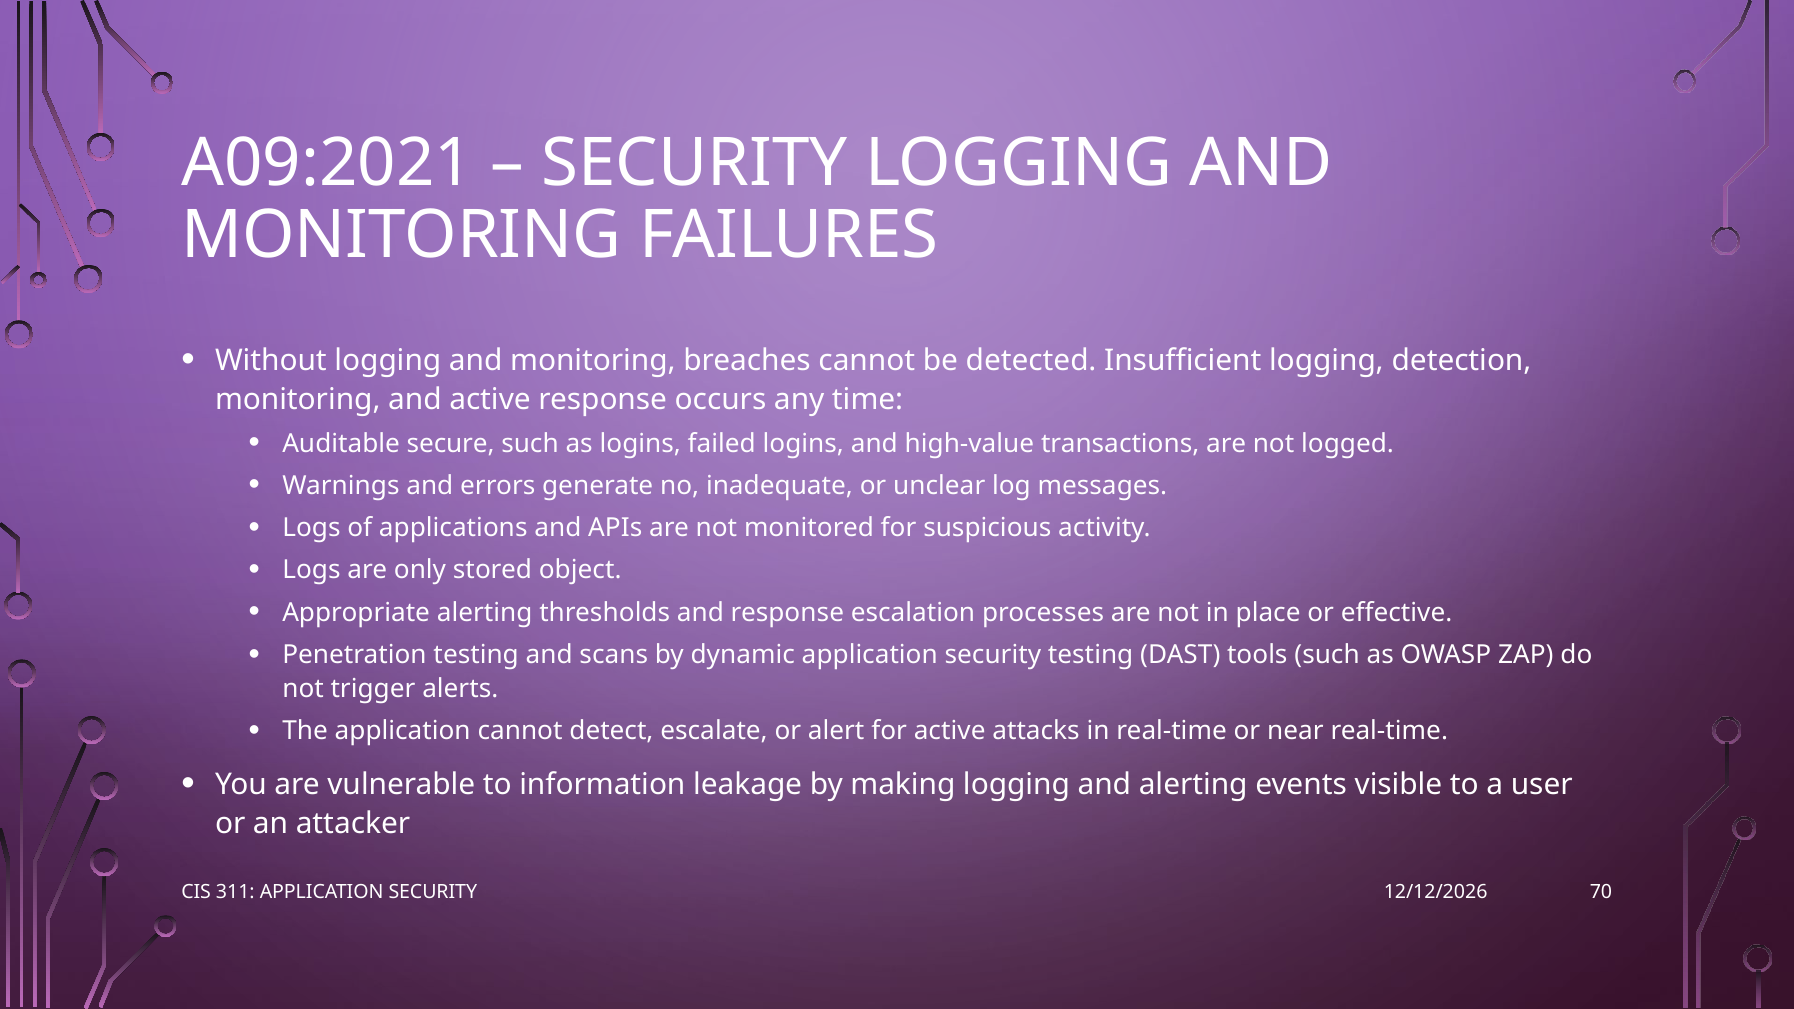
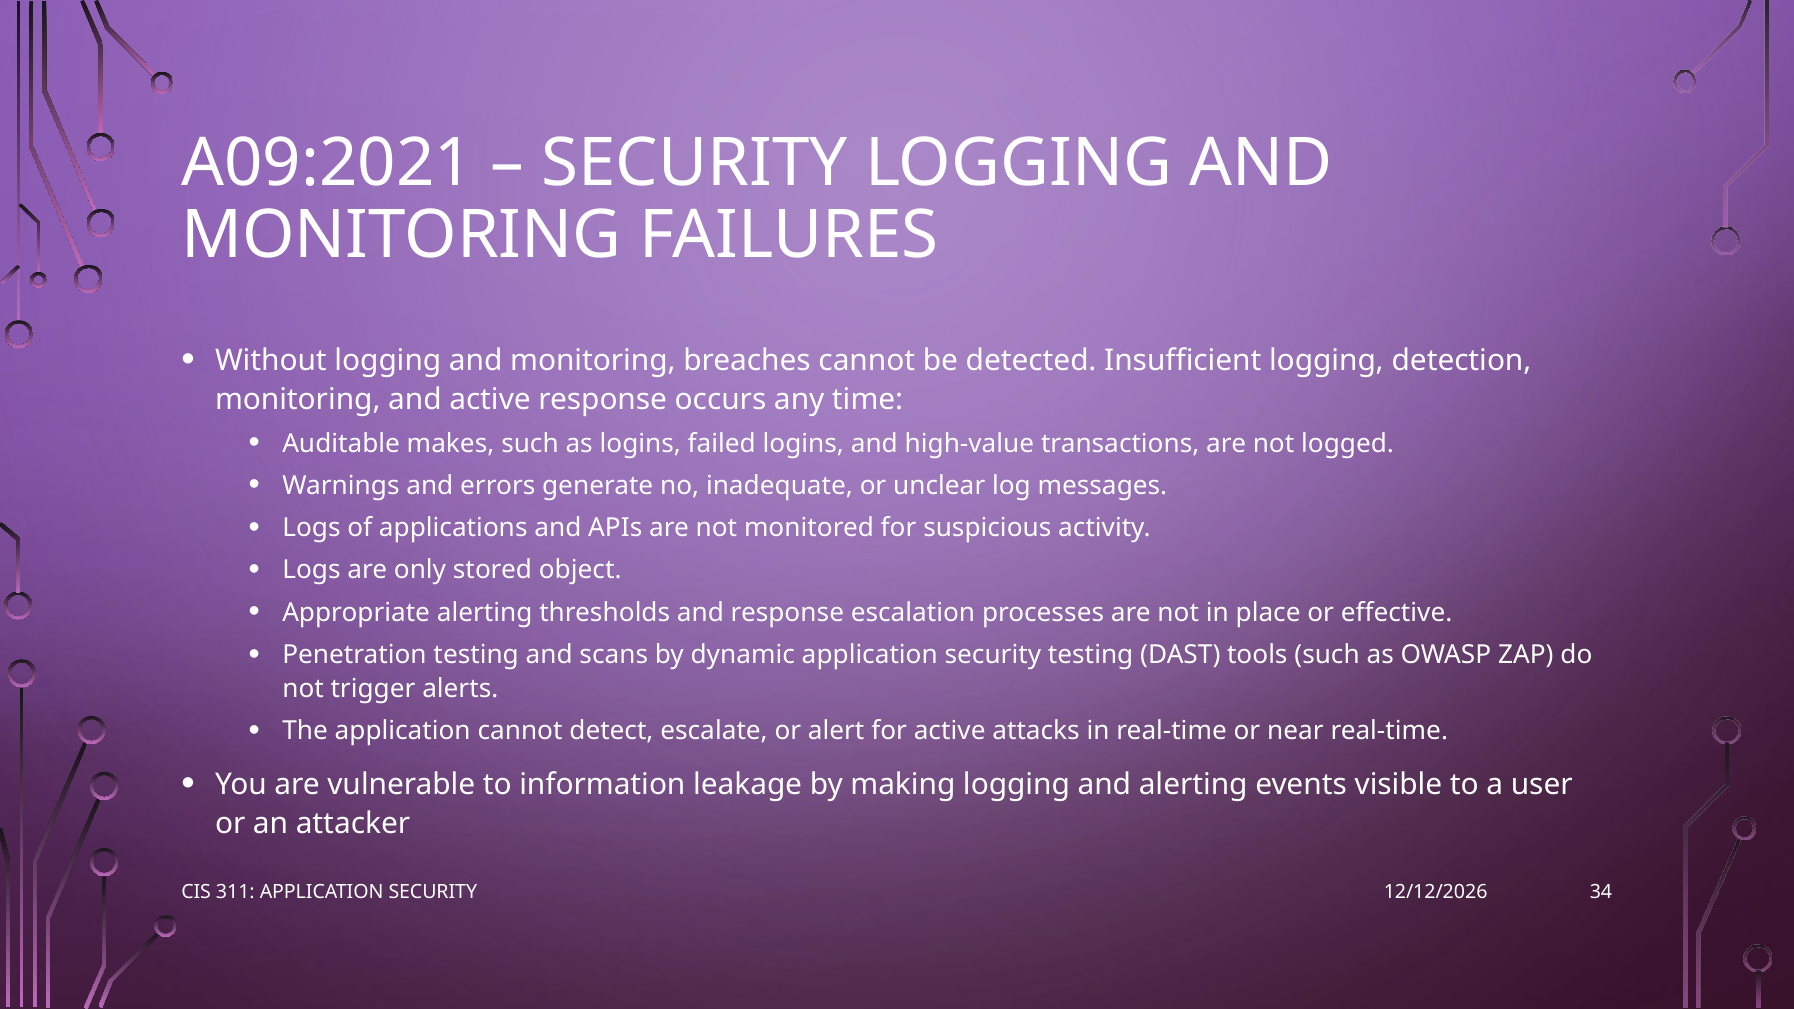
secure: secure -> makes (451, 444)
70: 70 -> 34 (1601, 892)
